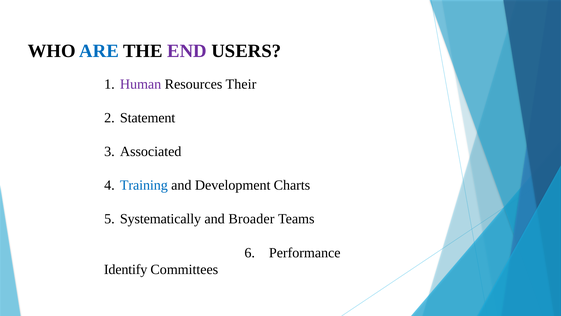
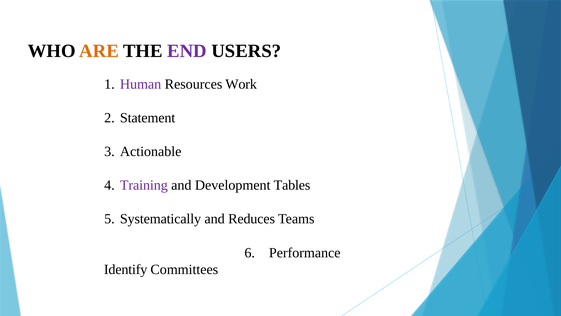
ARE colour: blue -> orange (99, 51)
Their: Their -> Work (241, 84)
Associated: Associated -> Actionable (151, 151)
Training colour: blue -> purple (144, 185)
Charts: Charts -> Tables (292, 185)
Broader: Broader -> Reduces (252, 219)
